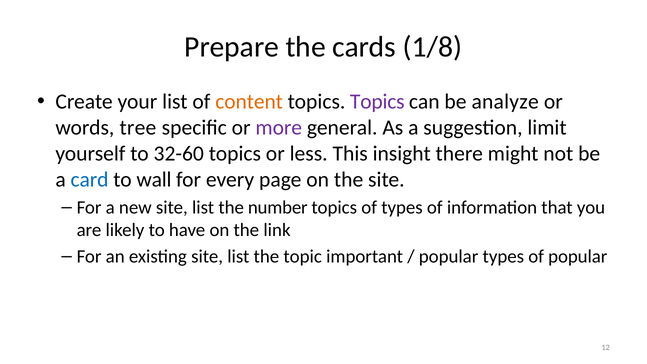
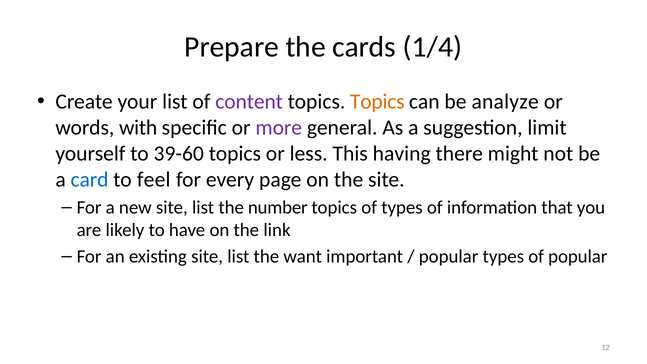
1/8: 1/8 -> 1/4 (433, 47)
content colour: orange -> purple (249, 102)
Topics colour: purple -> orange (377, 102)
tree: tree -> with (138, 128)
32-60: 32-60 -> 39-60 (179, 154)
insight: insight -> having (402, 154)
wall: wall -> feel (154, 180)
topic: topic -> want (303, 256)
